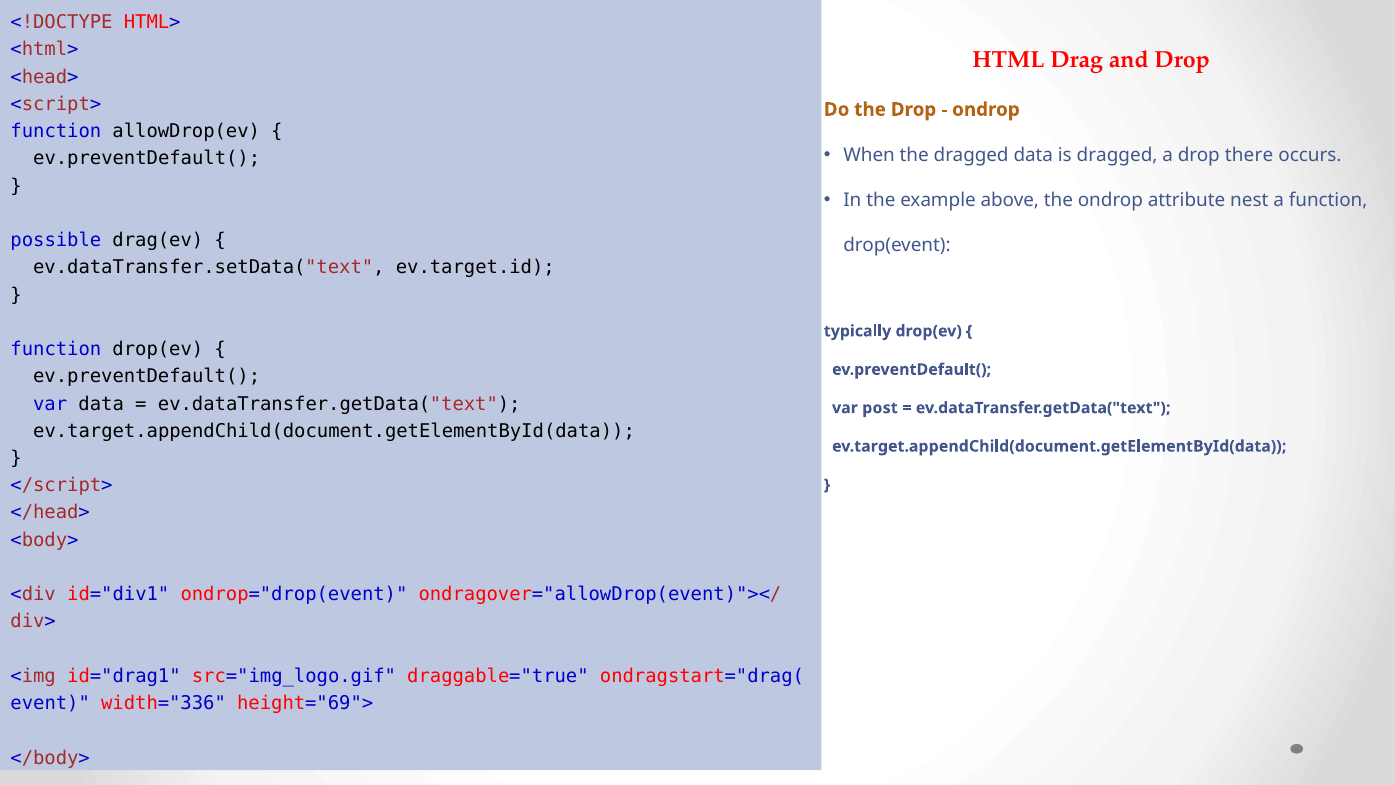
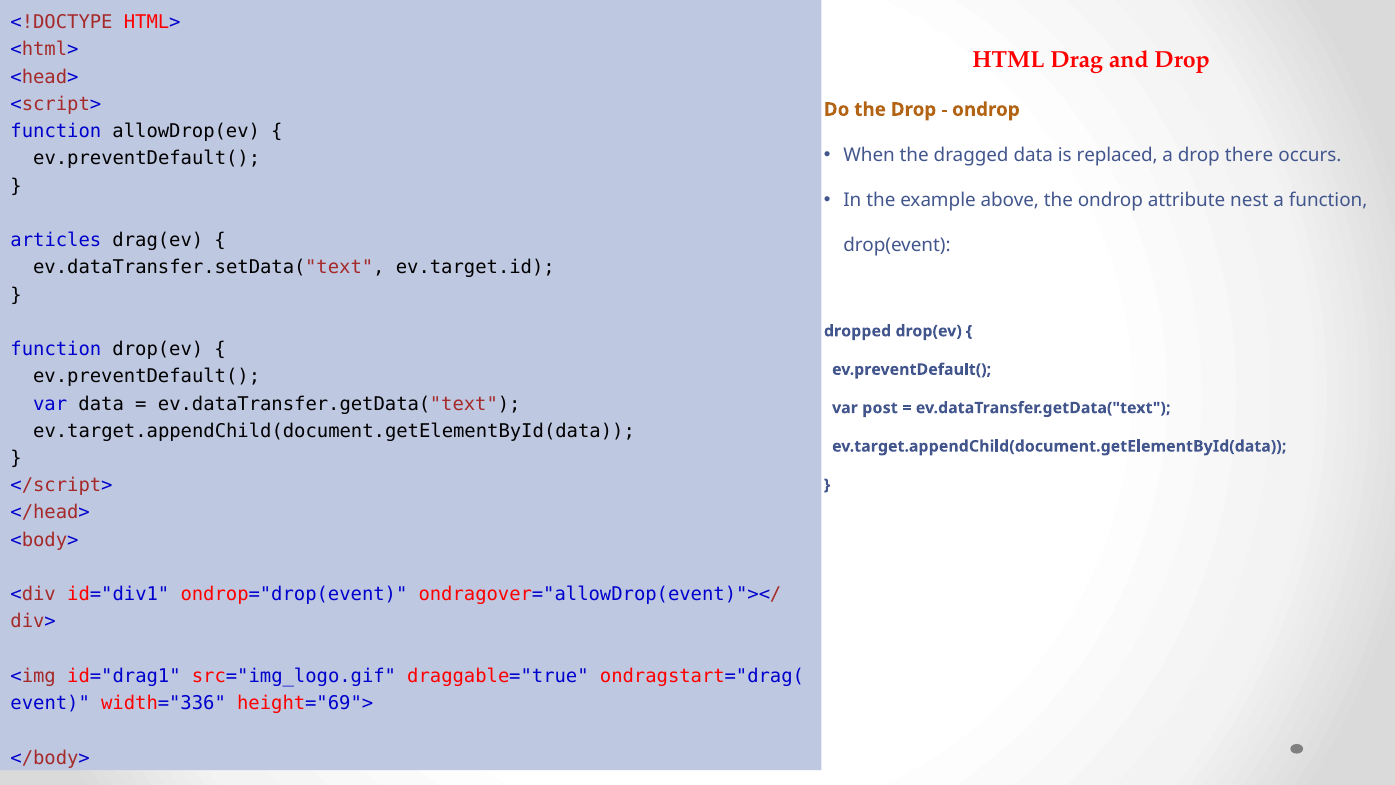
is dragged: dragged -> replaced (1117, 155)
possible: possible -> articles (56, 240)
typically: typically -> dropped (858, 331)
